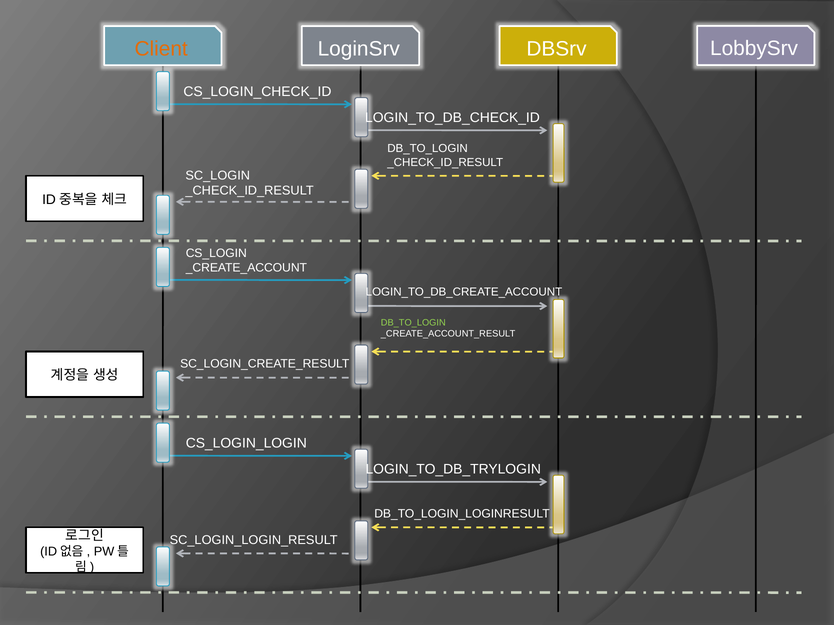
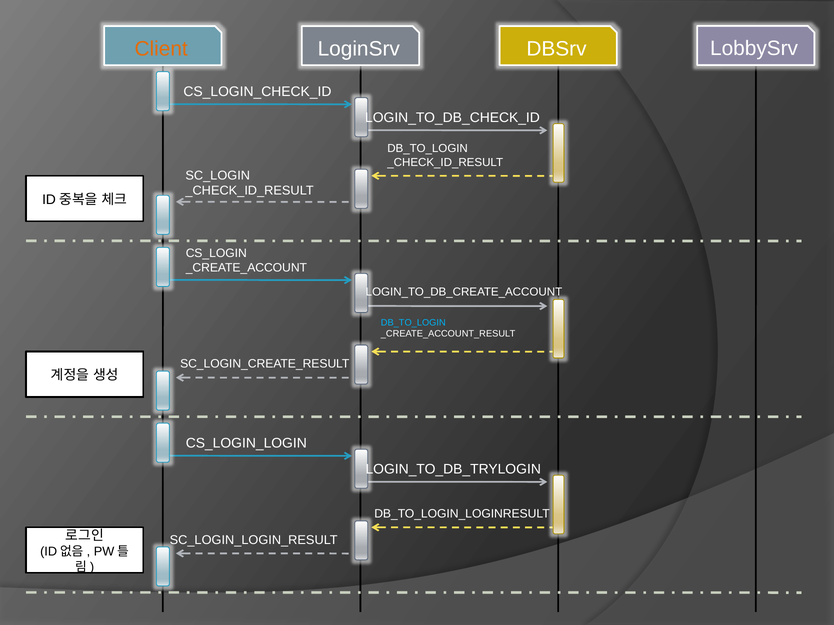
DB_TO_LOGIN colour: light green -> light blue (413, 323)
